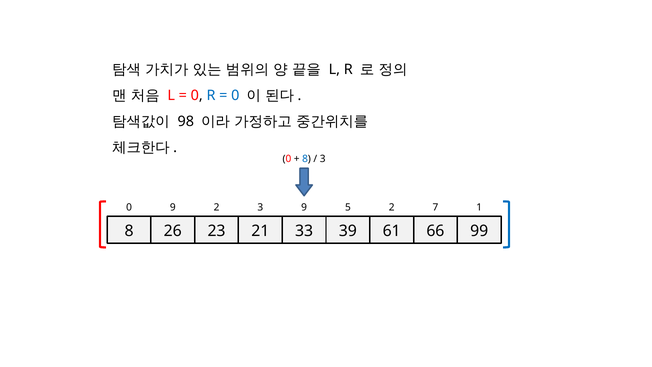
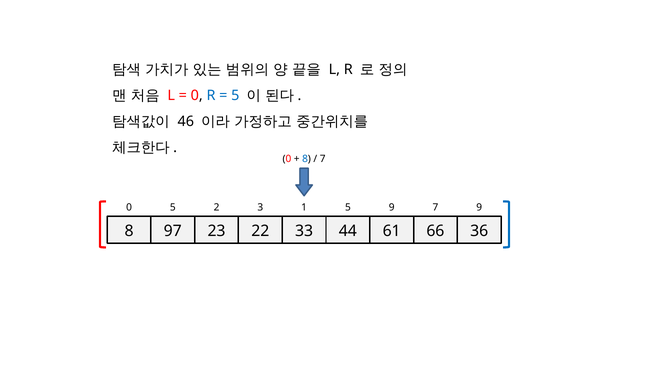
0: 0 -> 5 (235, 96)
98: 98 -> 46 (186, 121)
3: 3 -> 7 (323, 159)
0 9: 9 -> 5 (173, 207)
3 9: 9 -> 1 (304, 207)
5 2: 2 -> 9 (392, 207)
7 1: 1 -> 9 (479, 207)
26: 26 -> 97 (173, 231)
21: 21 -> 22 (260, 231)
39: 39 -> 44 (348, 231)
99: 99 -> 36 (479, 231)
